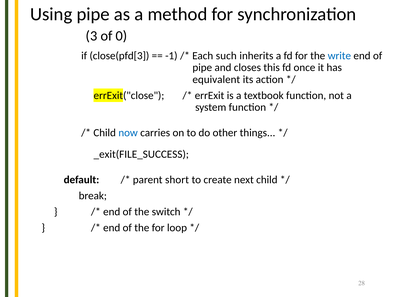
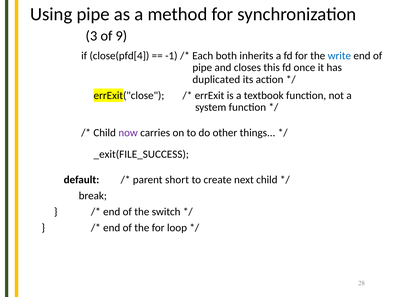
0: 0 -> 9 (121, 36)
close(pfd[3: close(pfd[3 -> close(pfd[4 (119, 56)
such: such -> both (226, 56)
equivalent: equivalent -> duplicated (216, 79)
now colour: blue -> purple (128, 133)
